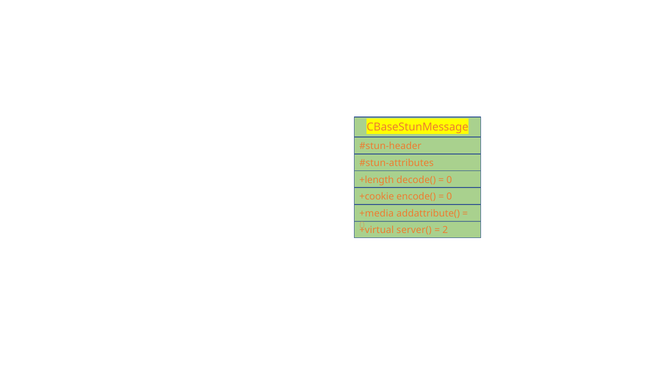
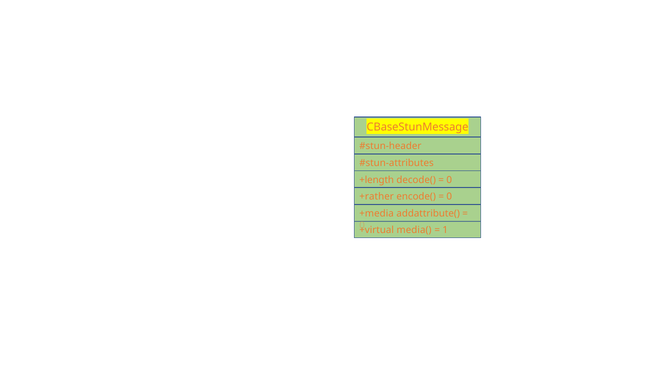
+cookie: +cookie -> +rather (377, 197)
server(: server( -> media( (414, 230)
2: 2 -> 1 (445, 230)
